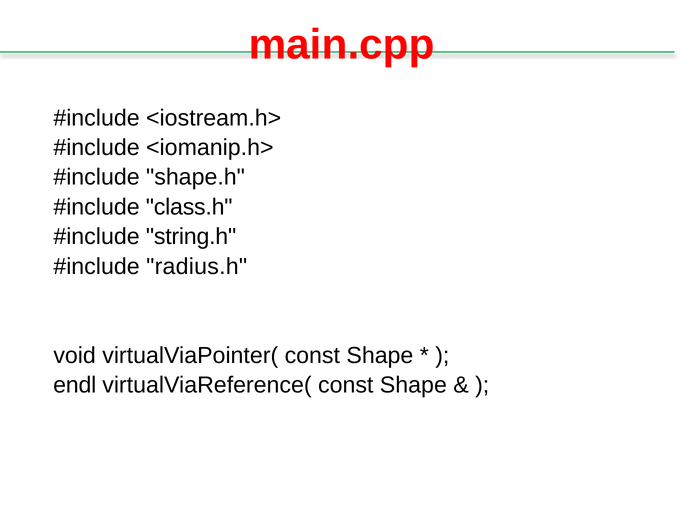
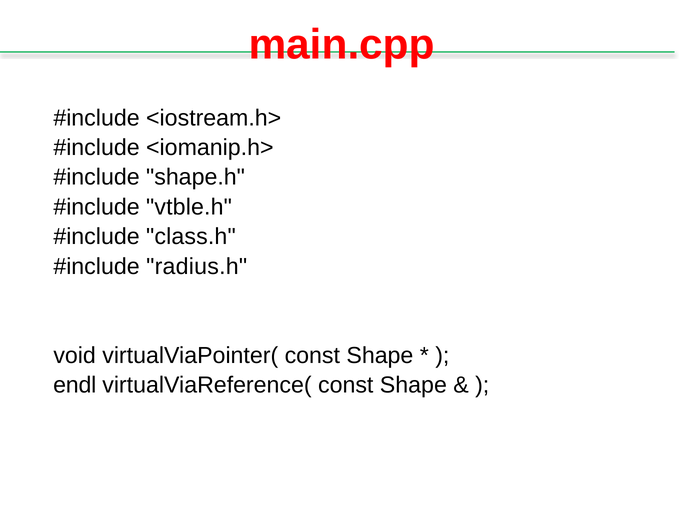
class.h: class.h -> vtble.h (189, 207)
string.h: string.h -> class.h (191, 236)
